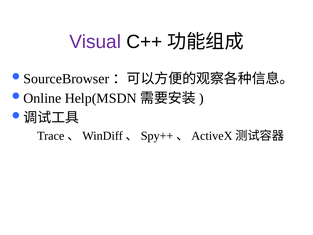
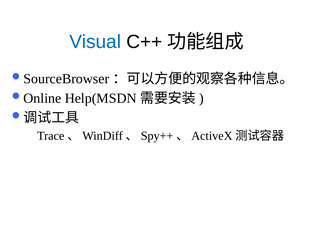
Visual colour: purple -> blue (95, 42)
